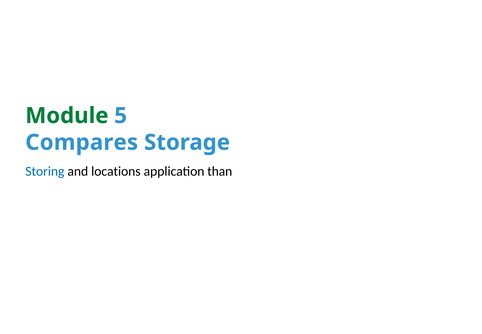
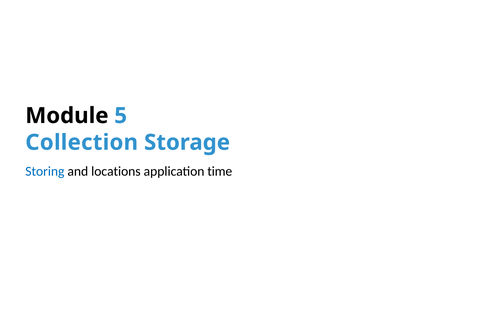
Module colour: green -> black (67, 116)
Compares: Compares -> Collection (82, 142)
than: than -> time (220, 171)
